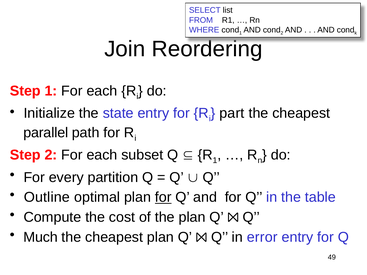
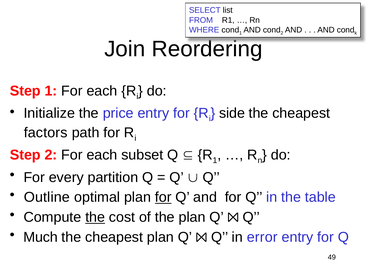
state: state -> price (118, 113)
part: part -> side (232, 113)
parallel: parallel -> factors (46, 133)
the underline: none -> present (95, 217)
